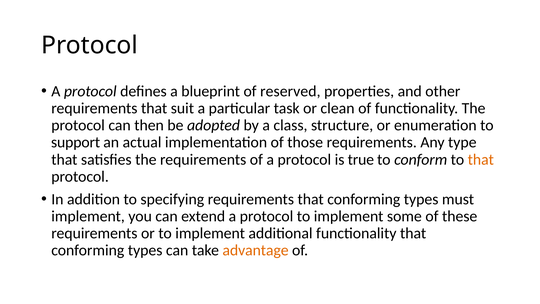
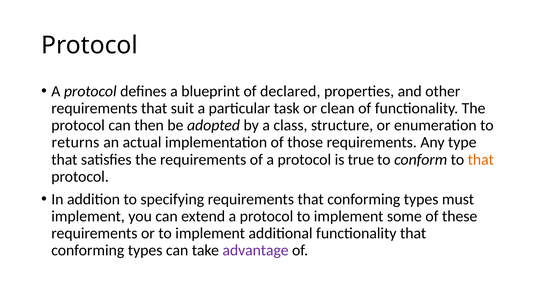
reserved: reserved -> declared (290, 91)
support: support -> returns (75, 142)
advantage colour: orange -> purple (256, 250)
